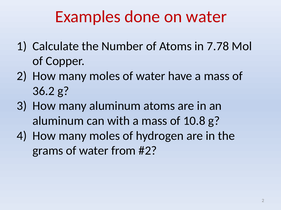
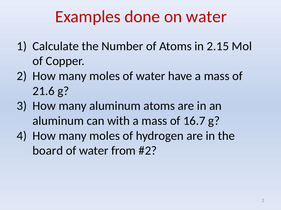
7.78: 7.78 -> 2.15 (218, 46)
36.2: 36.2 -> 21.6 (44, 91)
10.8: 10.8 -> 16.7 (194, 121)
grams: grams -> board (48, 151)
